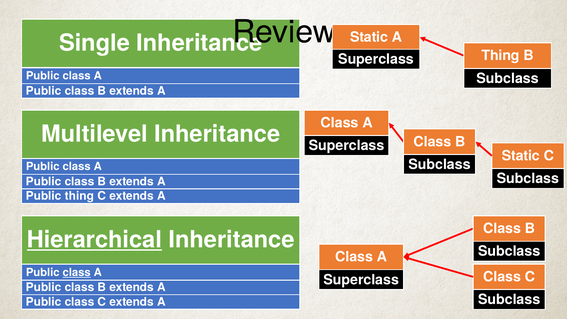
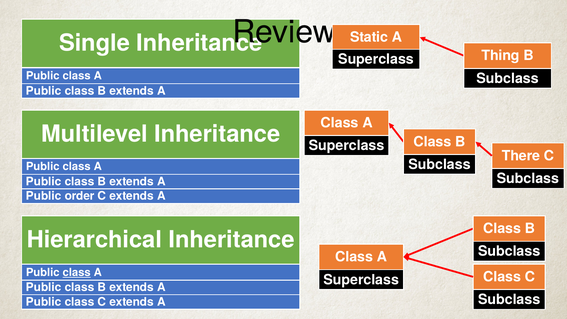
Static: Static -> There (521, 156)
Public thing: thing -> order (80, 196)
Hierarchical underline: present -> none (94, 240)
